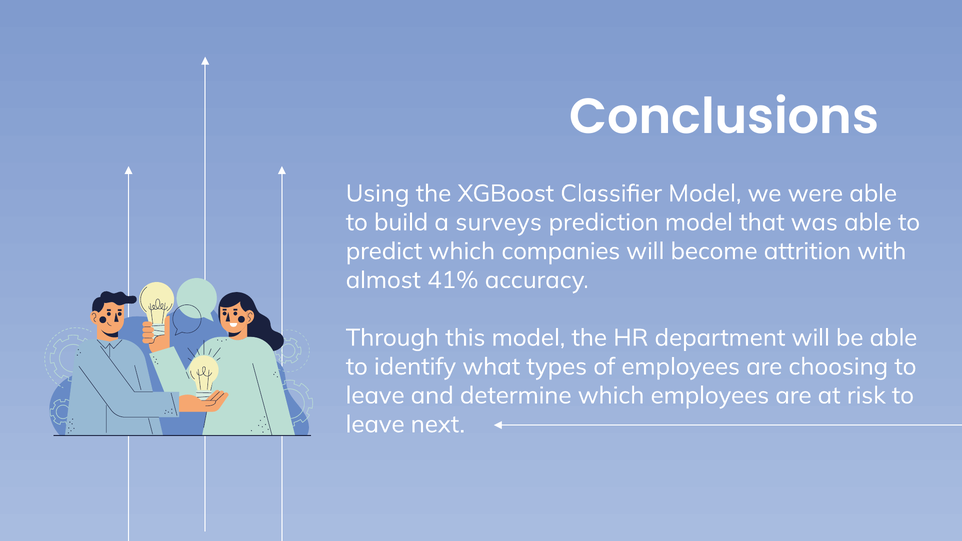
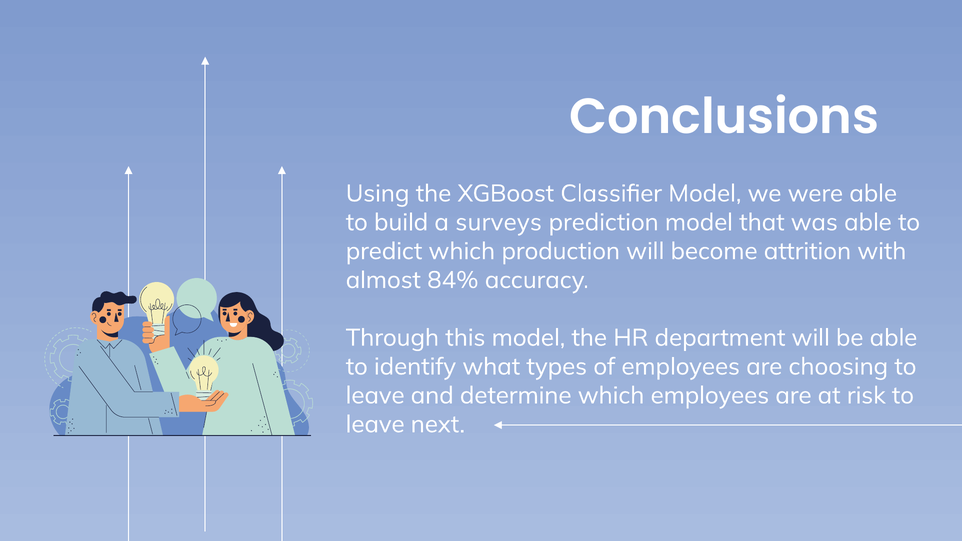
companies: companies -> production (561, 251)
41%: 41% -> 84% (453, 280)
